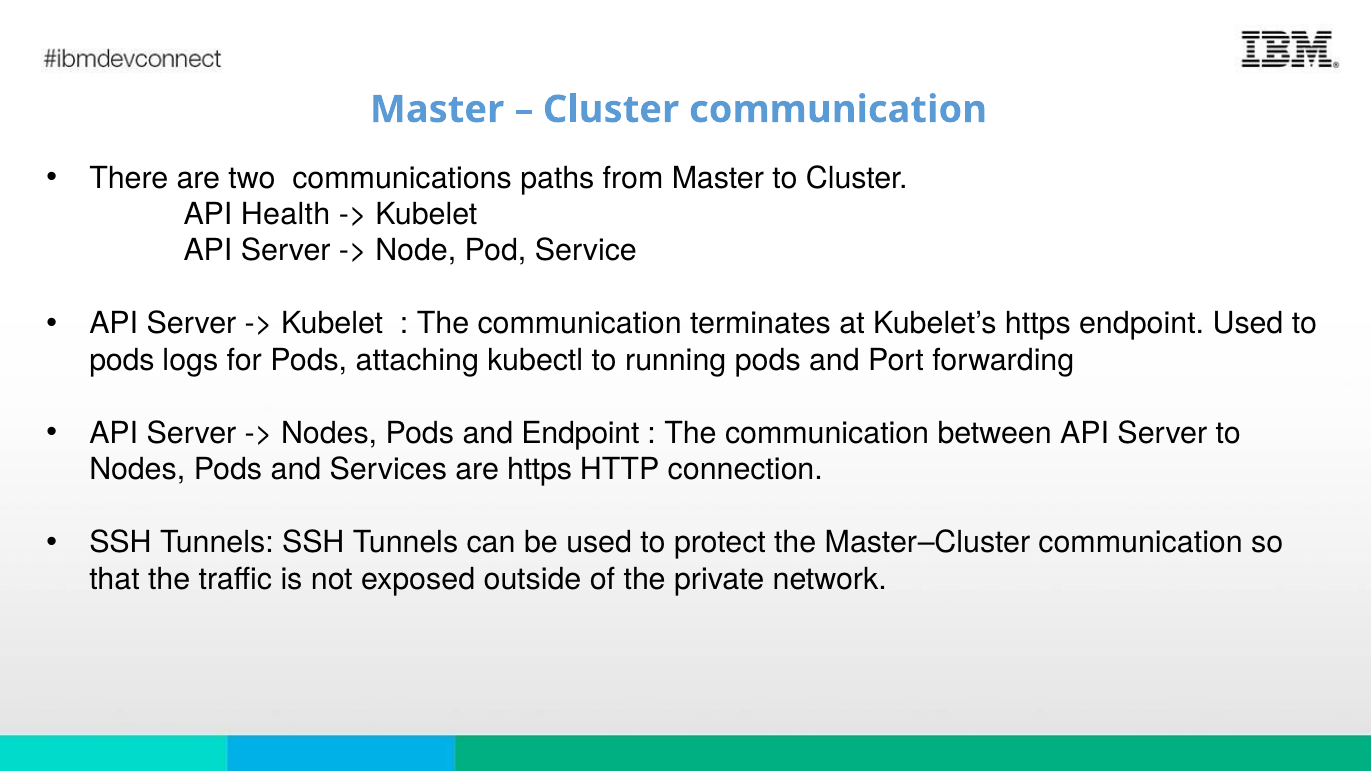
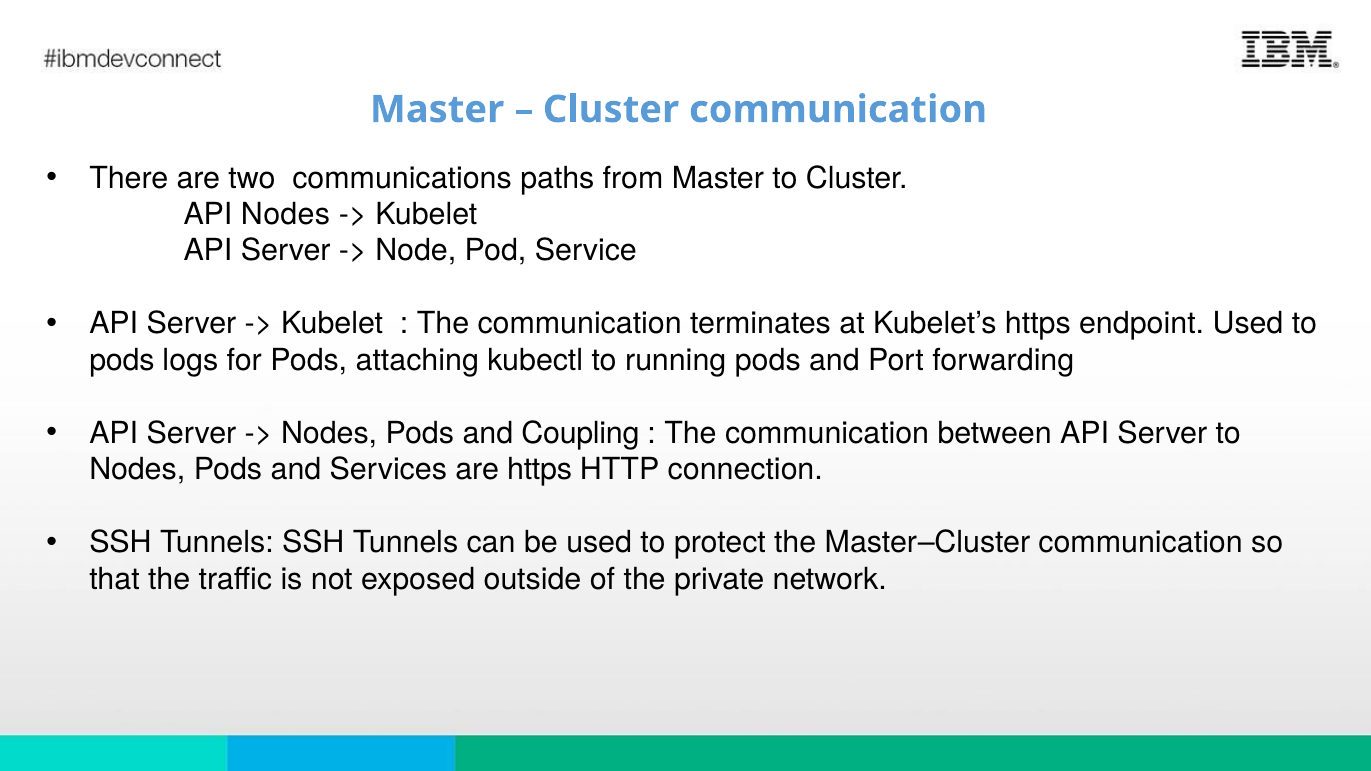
API Health: Health -> Nodes (286, 214)
and Endpoint: Endpoint -> Coupling (580, 433)
